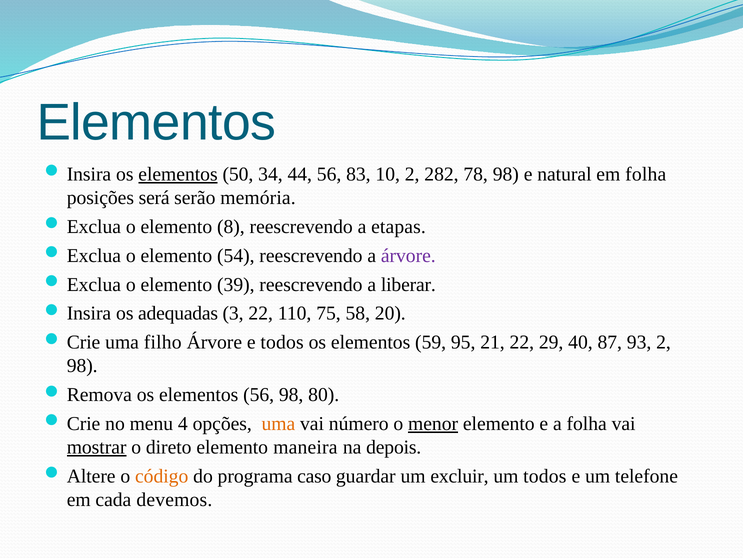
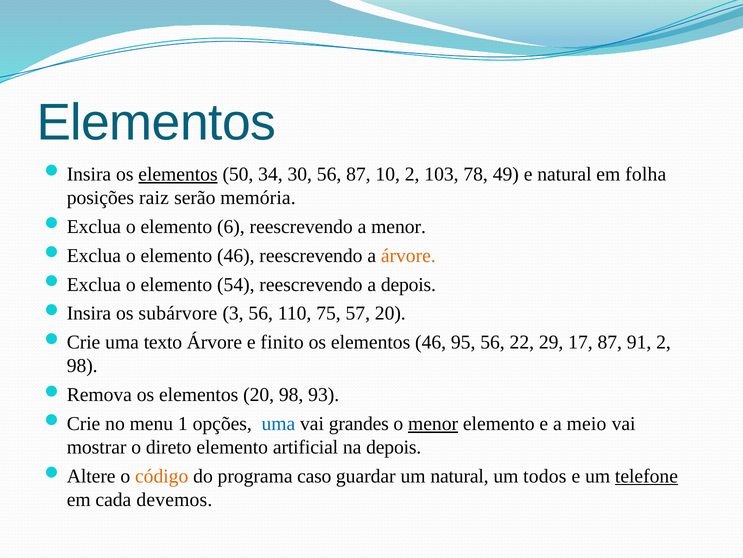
44: 44 -> 30 (300, 174)
56 83: 83 -> 87 (358, 174)
282: 282 -> 103 (441, 174)
78 98: 98 -> 49 (506, 174)
será: será -> raiz (154, 198)
8: 8 -> 6 (231, 226)
a etapas: etapas -> menor (399, 226)
elemento 54: 54 -> 46 (236, 255)
árvore colour: purple -> orange (408, 255)
39: 39 -> 54 (236, 284)
a liberar: liberar -> depois (408, 284)
adequadas: adequadas -> subárvore (178, 313)
3 22: 22 -> 56 (261, 313)
58: 58 -> 57 (358, 313)
filho: filho -> texto (163, 342)
e todos: todos -> finito (282, 342)
elementos 59: 59 -> 46 (431, 342)
95 21: 21 -> 56 (493, 342)
40: 40 -> 17 (580, 342)
93: 93 -> 91 (639, 342)
elementos 56: 56 -> 20 (259, 394)
80: 80 -> 93 (324, 394)
4: 4 -> 1 (183, 423)
uma colour: orange -> blue (278, 423)
número: número -> grandes (359, 423)
a folha: folha -> meio (587, 423)
mostrar underline: present -> none (97, 447)
maneira: maneira -> artificial (306, 447)
um excluir: excluir -> natural (460, 476)
telefone underline: none -> present (646, 476)
